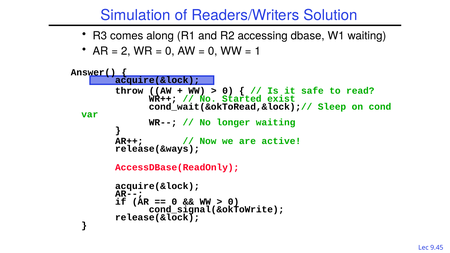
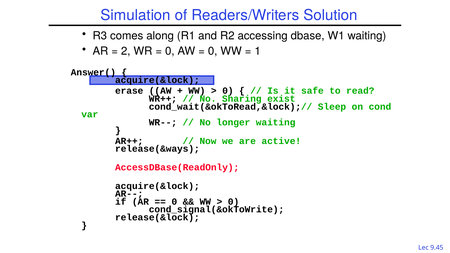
throw: throw -> erase (129, 91)
Started: Started -> Sharing (242, 99)
